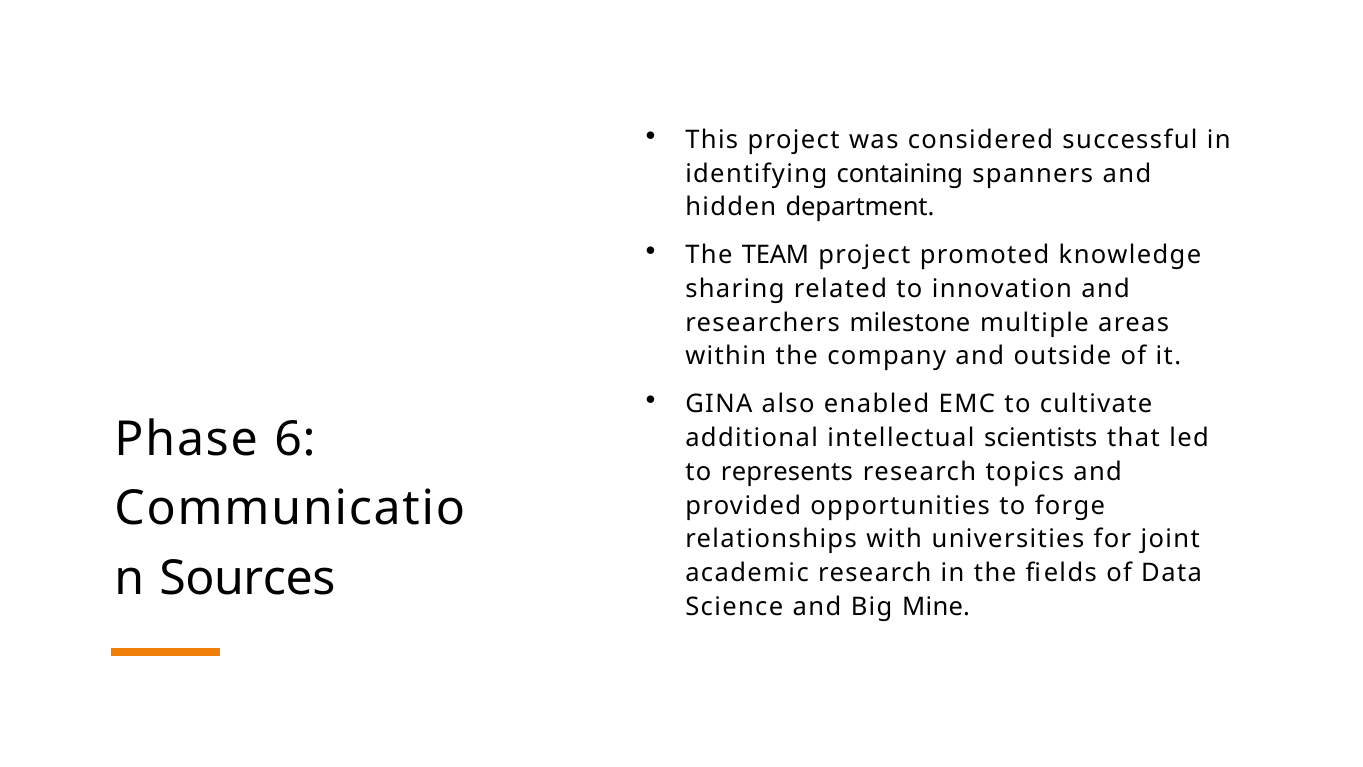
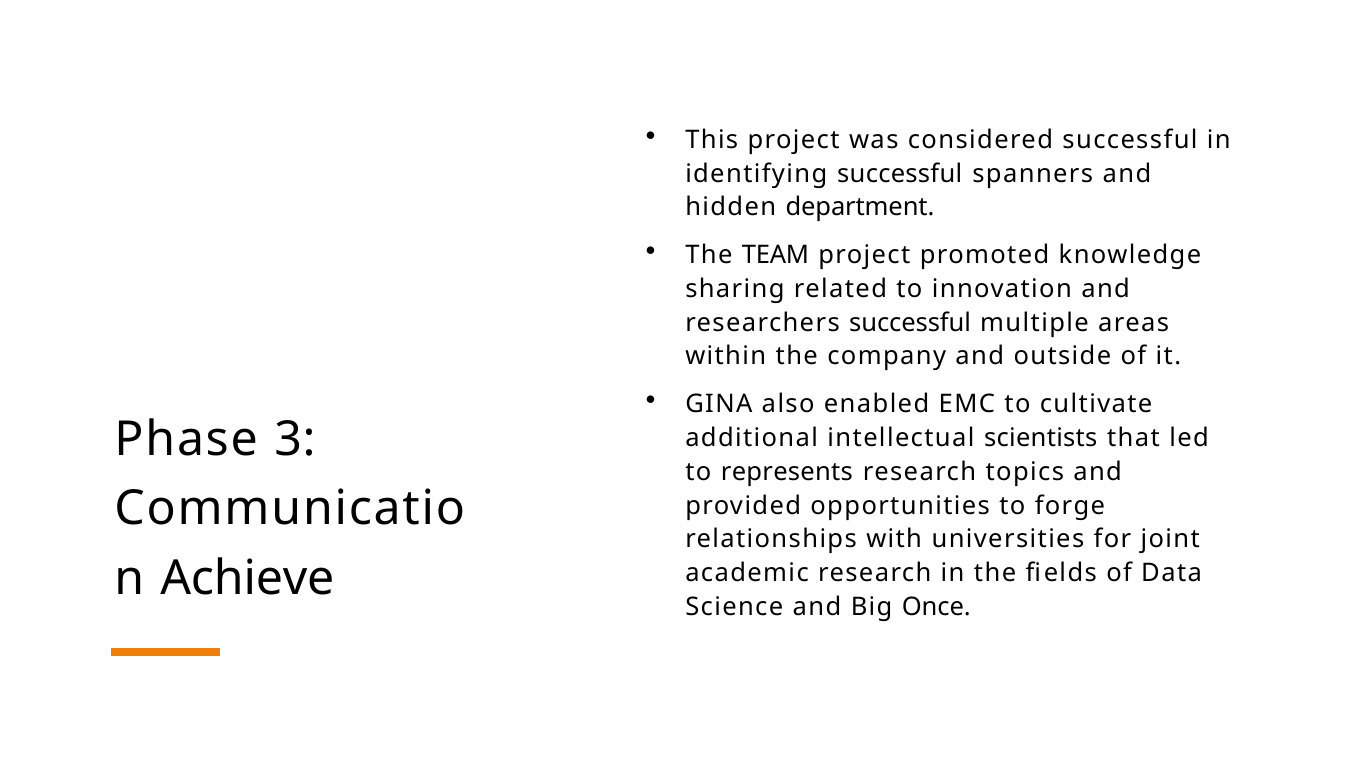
identifying containing: containing -> successful (900, 174)
researchers milestone: milestone -> successful (910, 323)
6: 6 -> 3 (295, 439)
Sources: Sources -> Achieve (247, 578)
Mine: Mine -> Once (936, 607)
